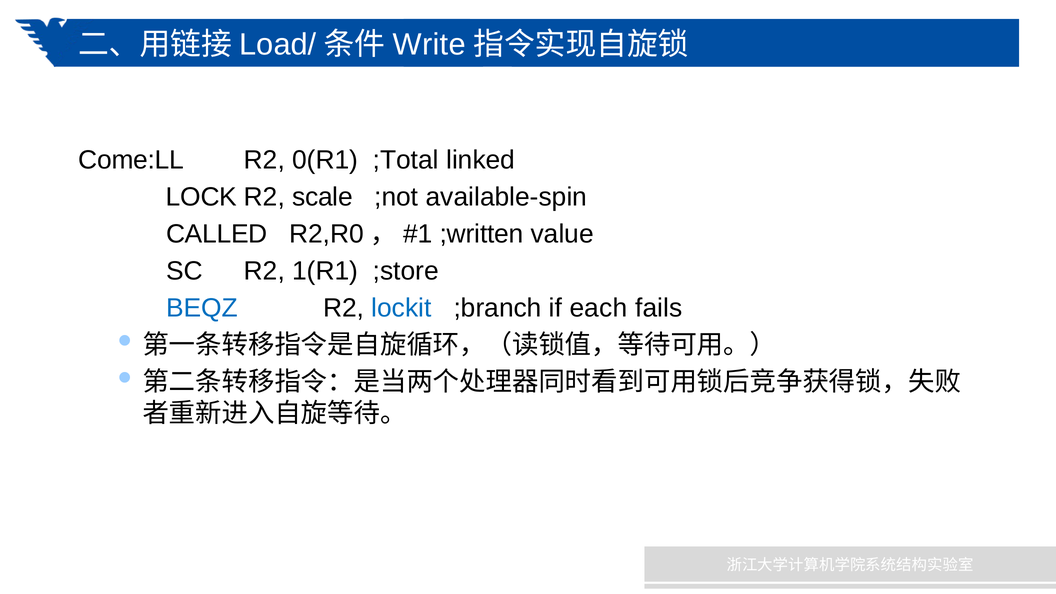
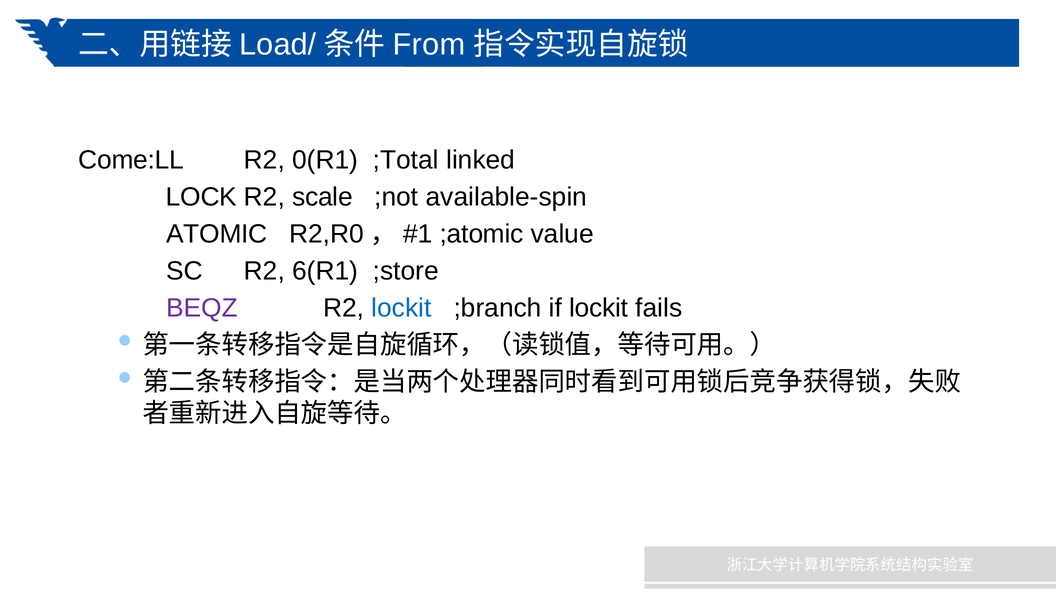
Write: Write -> From (429, 44)
CALLED: CALLED -> ATOMIC (217, 234)
;written: ;written -> ;atomic (482, 234)
1(R1: 1(R1 -> 6(R1 (325, 271)
BEQZ colour: blue -> purple (202, 308)
if each: each -> lockit (599, 308)
